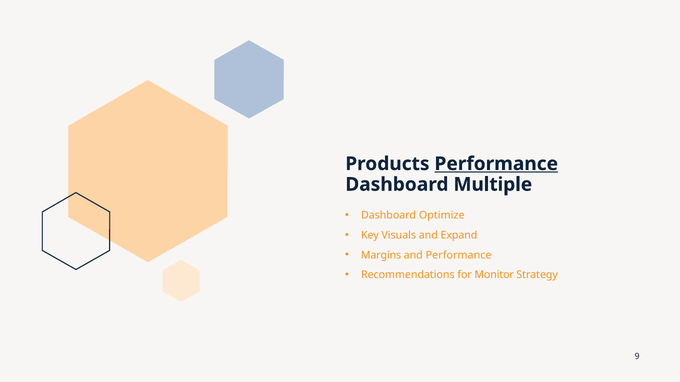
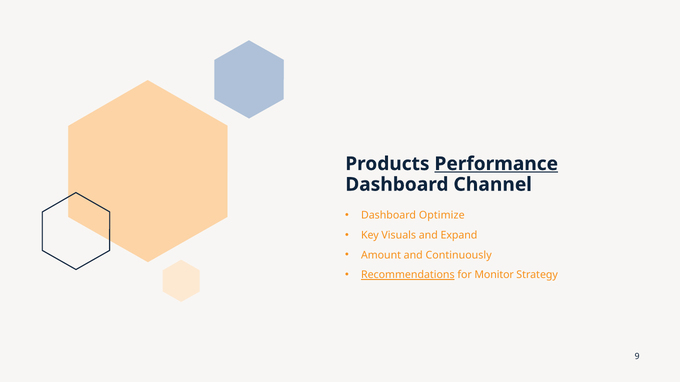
Multiple: Multiple -> Channel (493, 185)
Margins: Margins -> Amount (381, 255)
and Performance: Performance -> Continuously (459, 255)
Recommendations underline: none -> present (408, 275)
